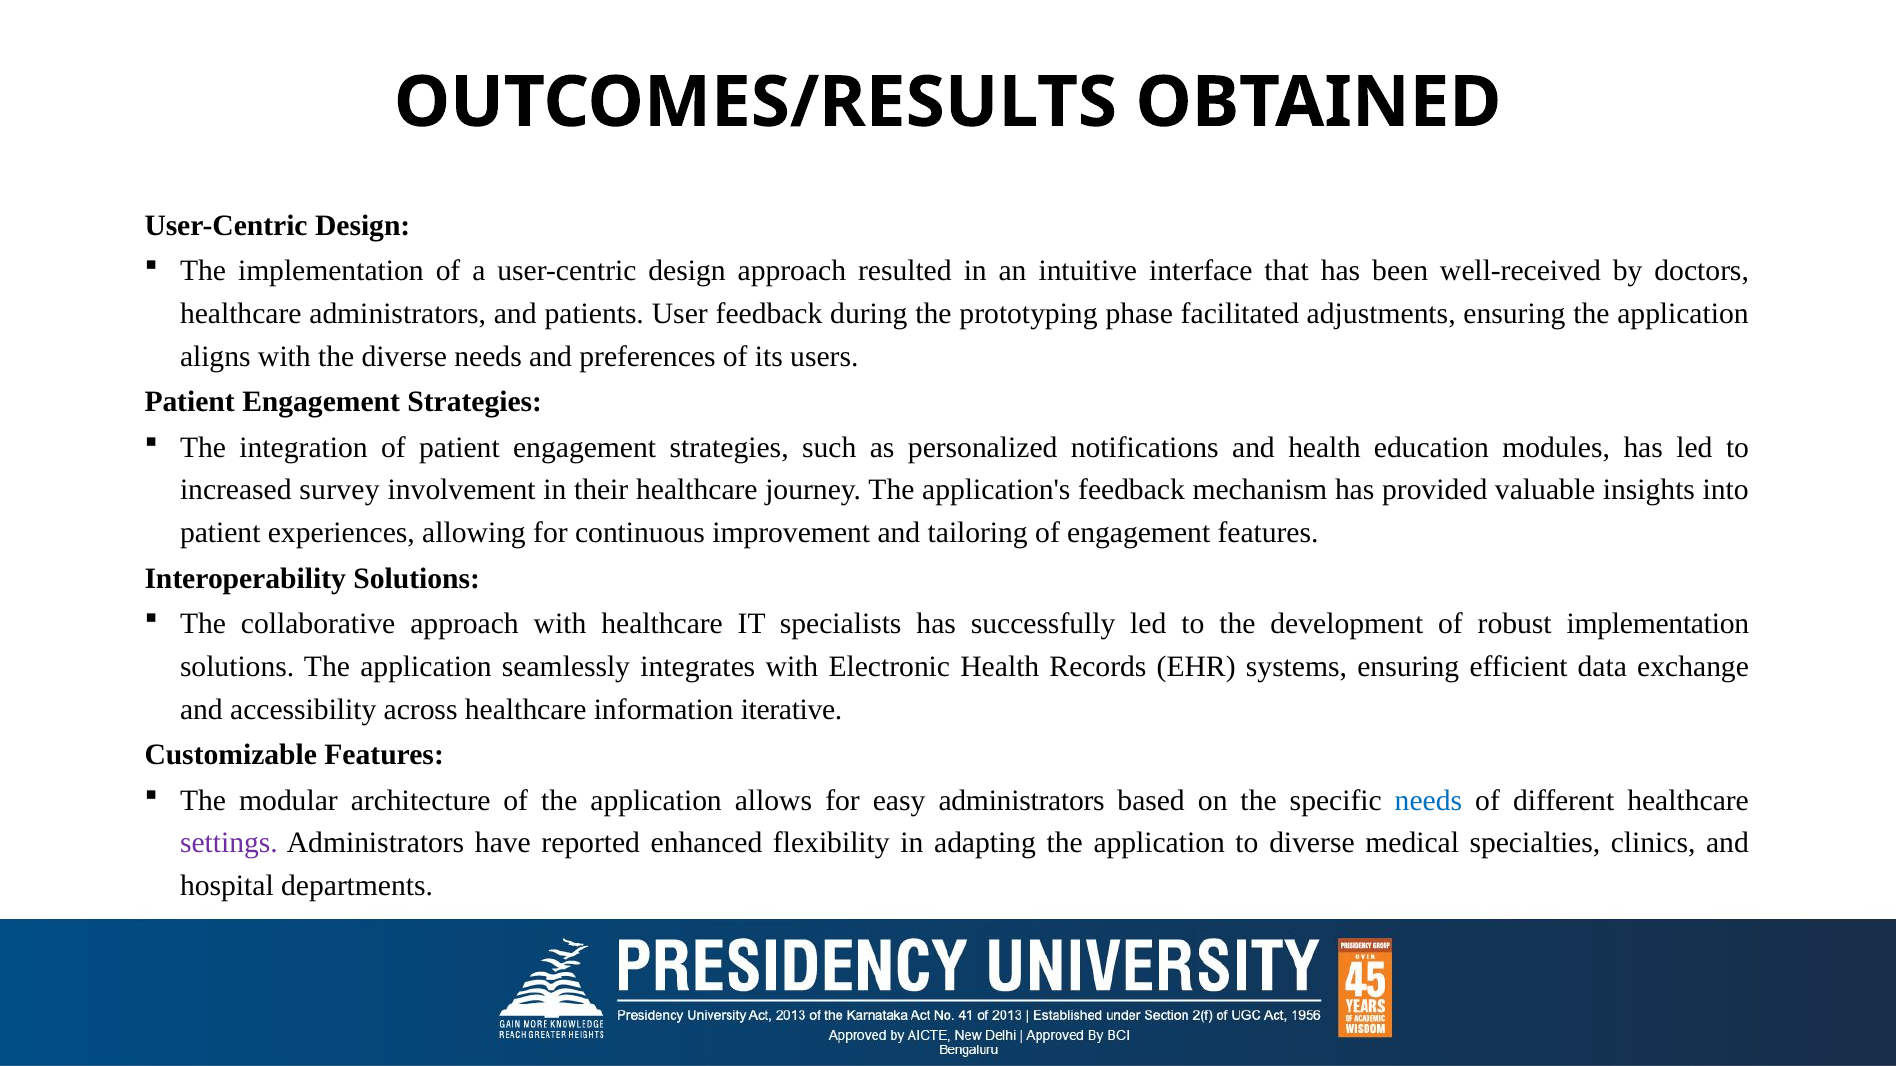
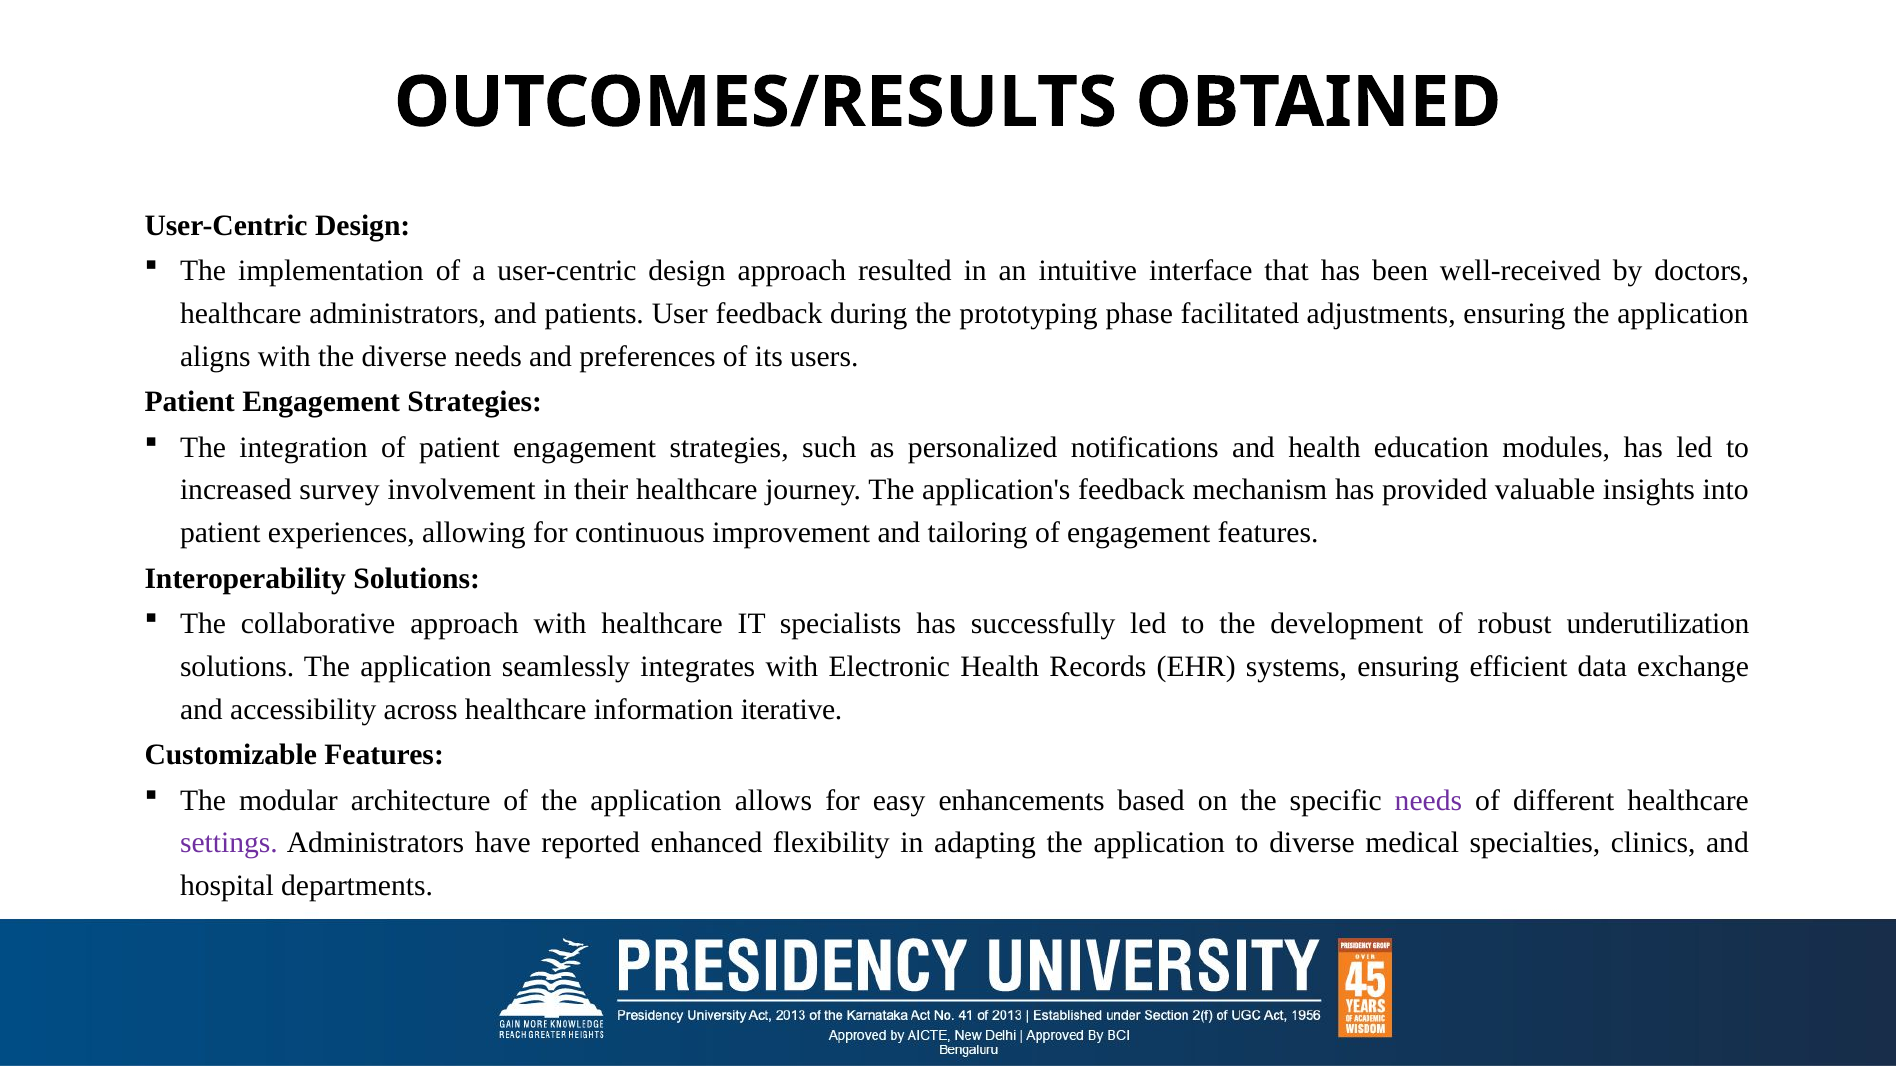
robust implementation: implementation -> underutilization (1658, 624)
easy administrators: administrators -> enhancements (1022, 801)
needs colour: blue -> purple (1428, 801)
